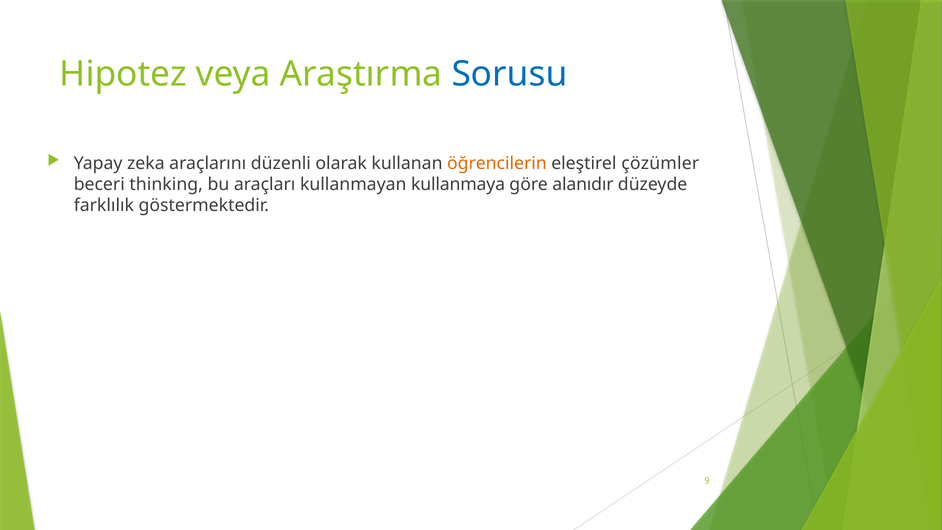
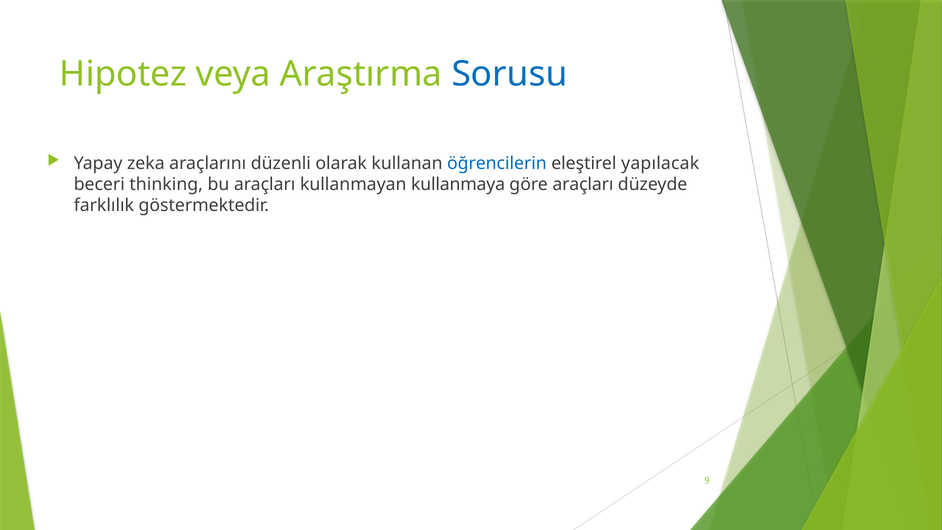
öğrencilerin colour: orange -> blue (497, 163)
çözümler: çözümler -> yapılacak (660, 163)
göre alanıdır: alanıdır -> araçları (583, 184)
